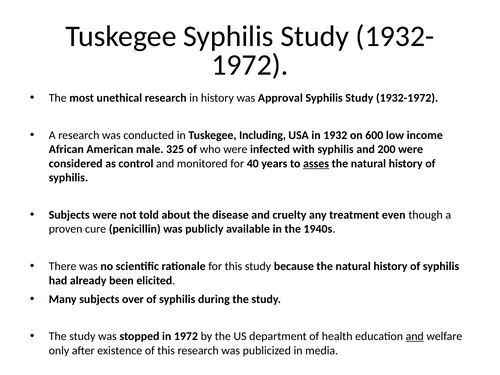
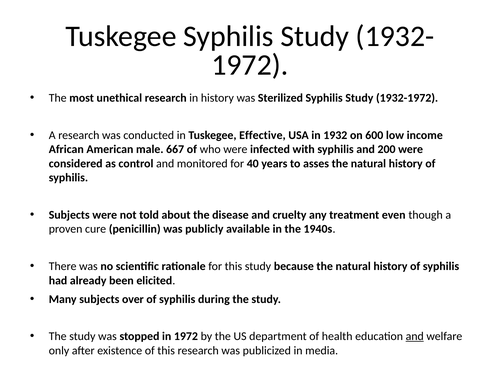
Approval: Approval -> Sterilized (280, 98)
Including: Including -> Effective (262, 135)
325: 325 -> 667 (175, 149)
asses underline: present -> none (316, 164)
